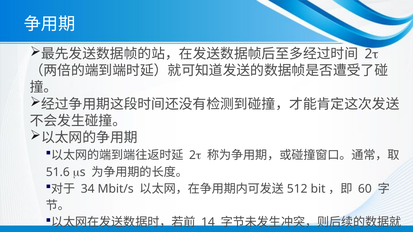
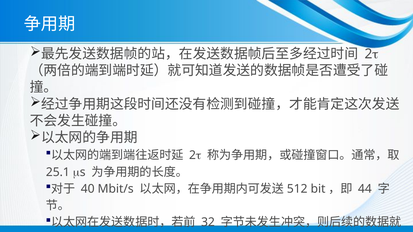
51.6: 51.6 -> 25.1 (58, 172)
34: 34 -> 40 (88, 189)
60: 60 -> 44 (365, 189)
14: 14 -> 32 (208, 223)
